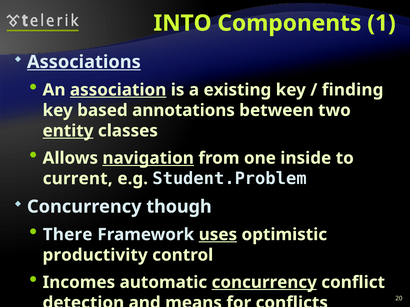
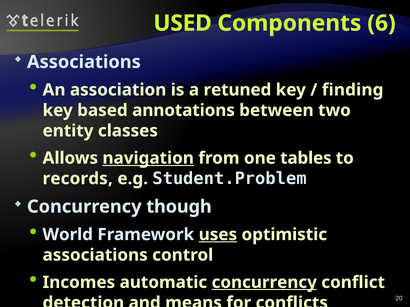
INTO: INTO -> USED (183, 23)
1: 1 -> 6 (382, 23)
Associations underline: present -> none (84, 62)
association underline: present -> none (118, 90)
existing: existing -> retuned (237, 90)
entity underline: present -> none (68, 131)
inside: inside -> tables (306, 158)
current: current -> records (78, 179)
There: There -> World (68, 235)
productivity: productivity -> associations (95, 255)
